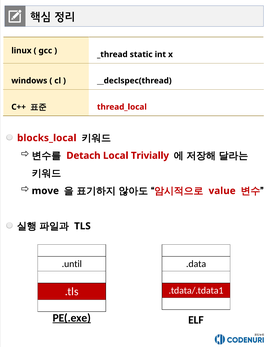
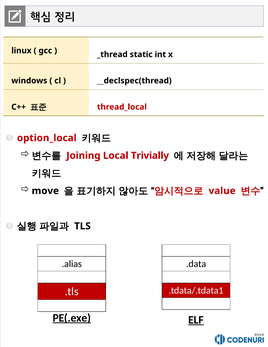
blocks_local: blocks_local -> option_local (47, 138)
Detach: Detach -> Joining (83, 156)
.until: .until -> .alias (72, 264)
ELF underline: none -> present (196, 320)
